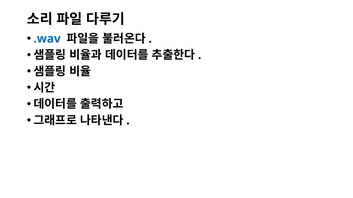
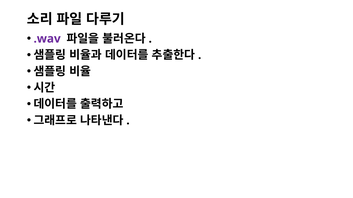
.wav colour: blue -> purple (47, 39)
